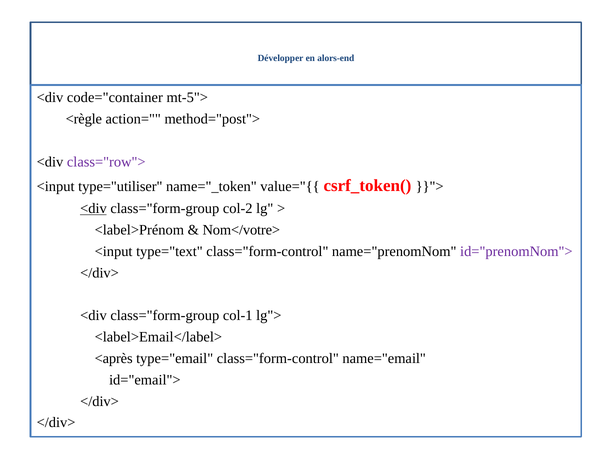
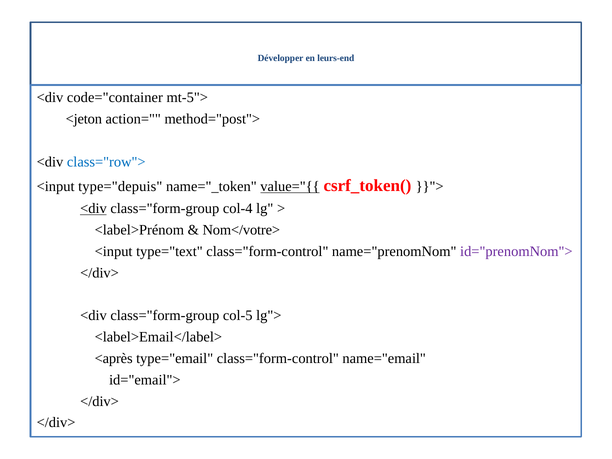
alors-end: alors-end -> leurs-end (336, 58)
<règle: <règle -> <jeton (84, 119)
class="row"> colour: purple -> blue (106, 162)
type="utiliser: type="utiliser -> type="depuis (120, 187)
value="{{ underline: none -> present (290, 187)
col-2: col-2 -> col-4 (238, 209)
col-1: col-1 -> col-5 (238, 316)
